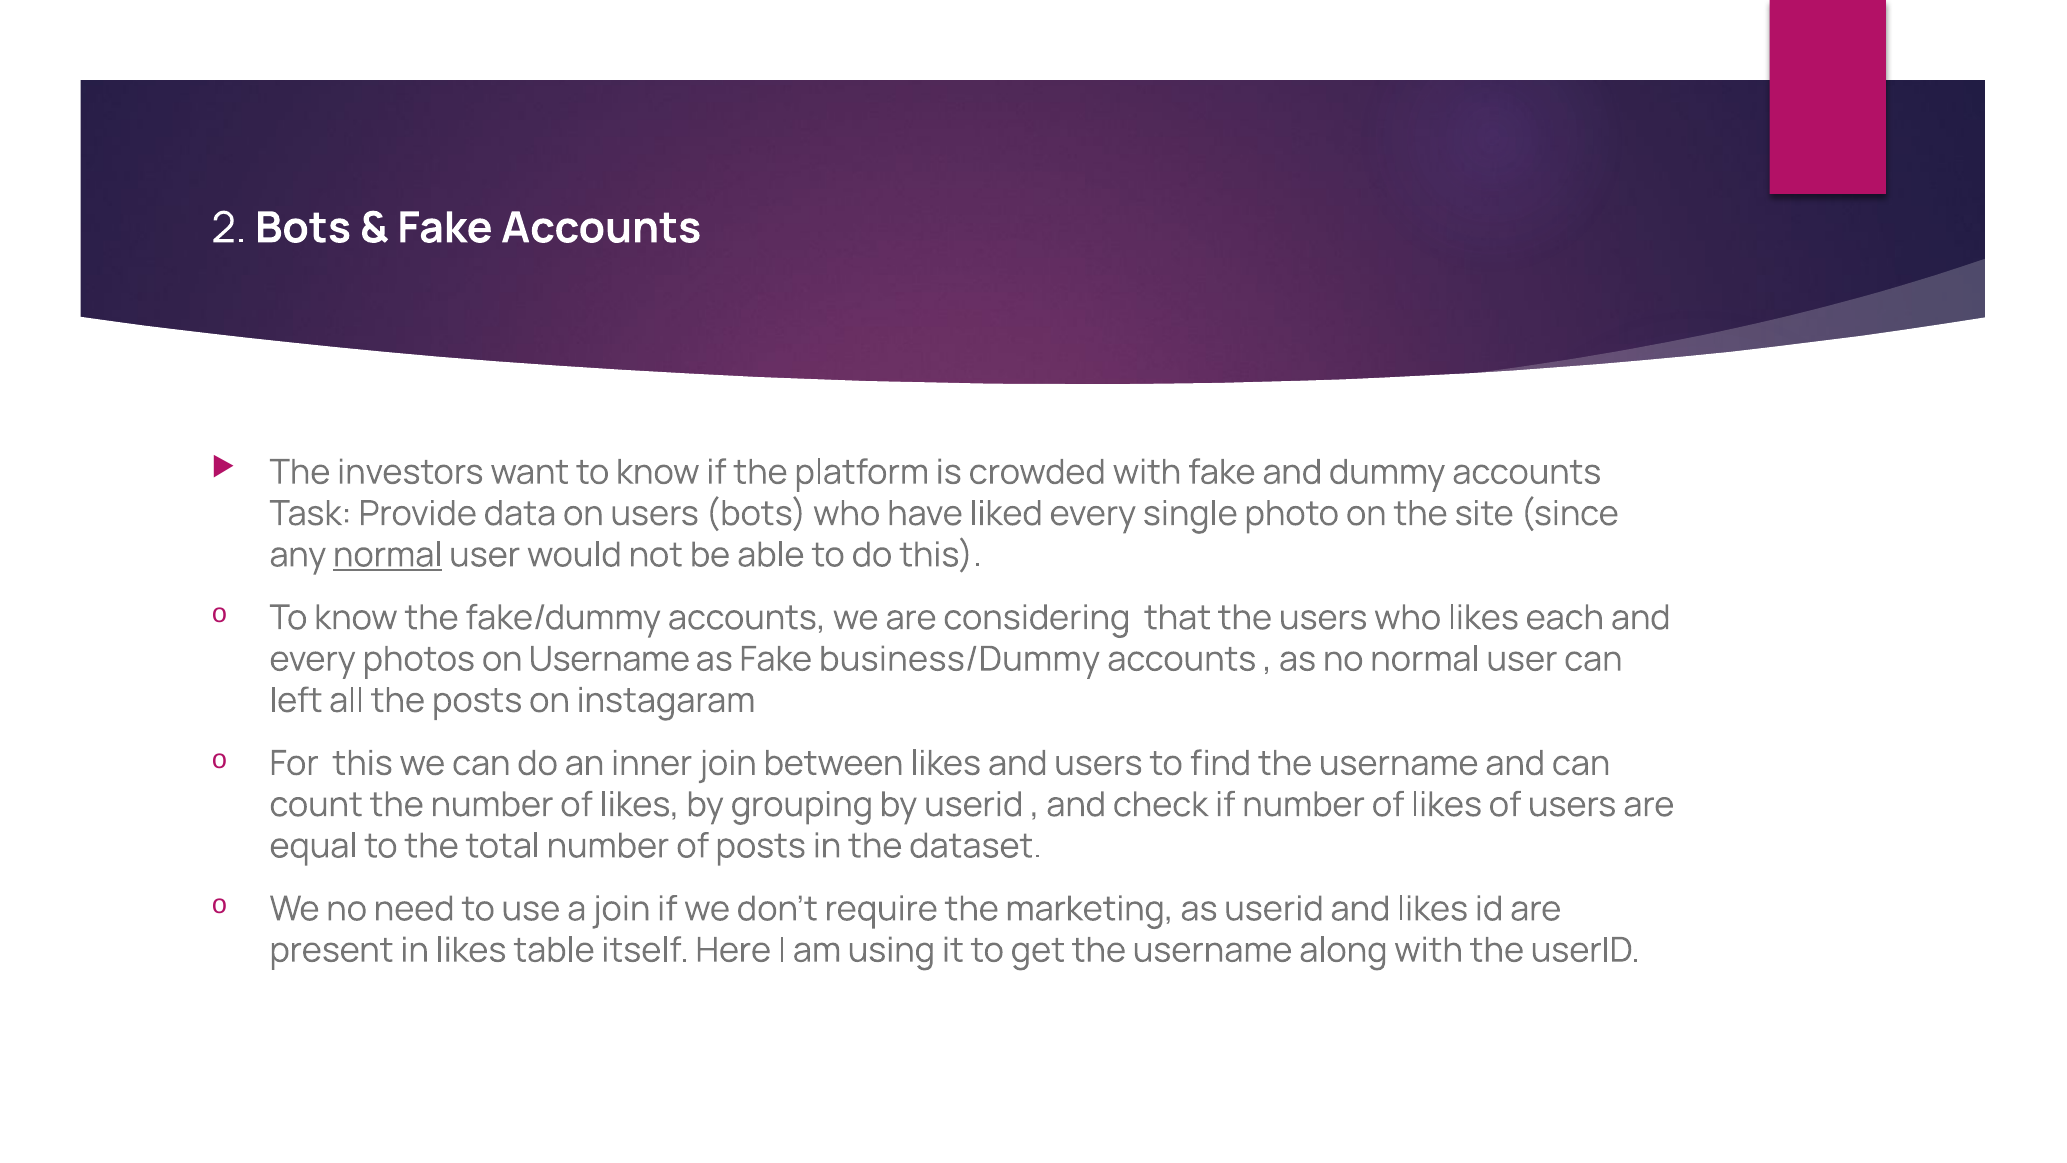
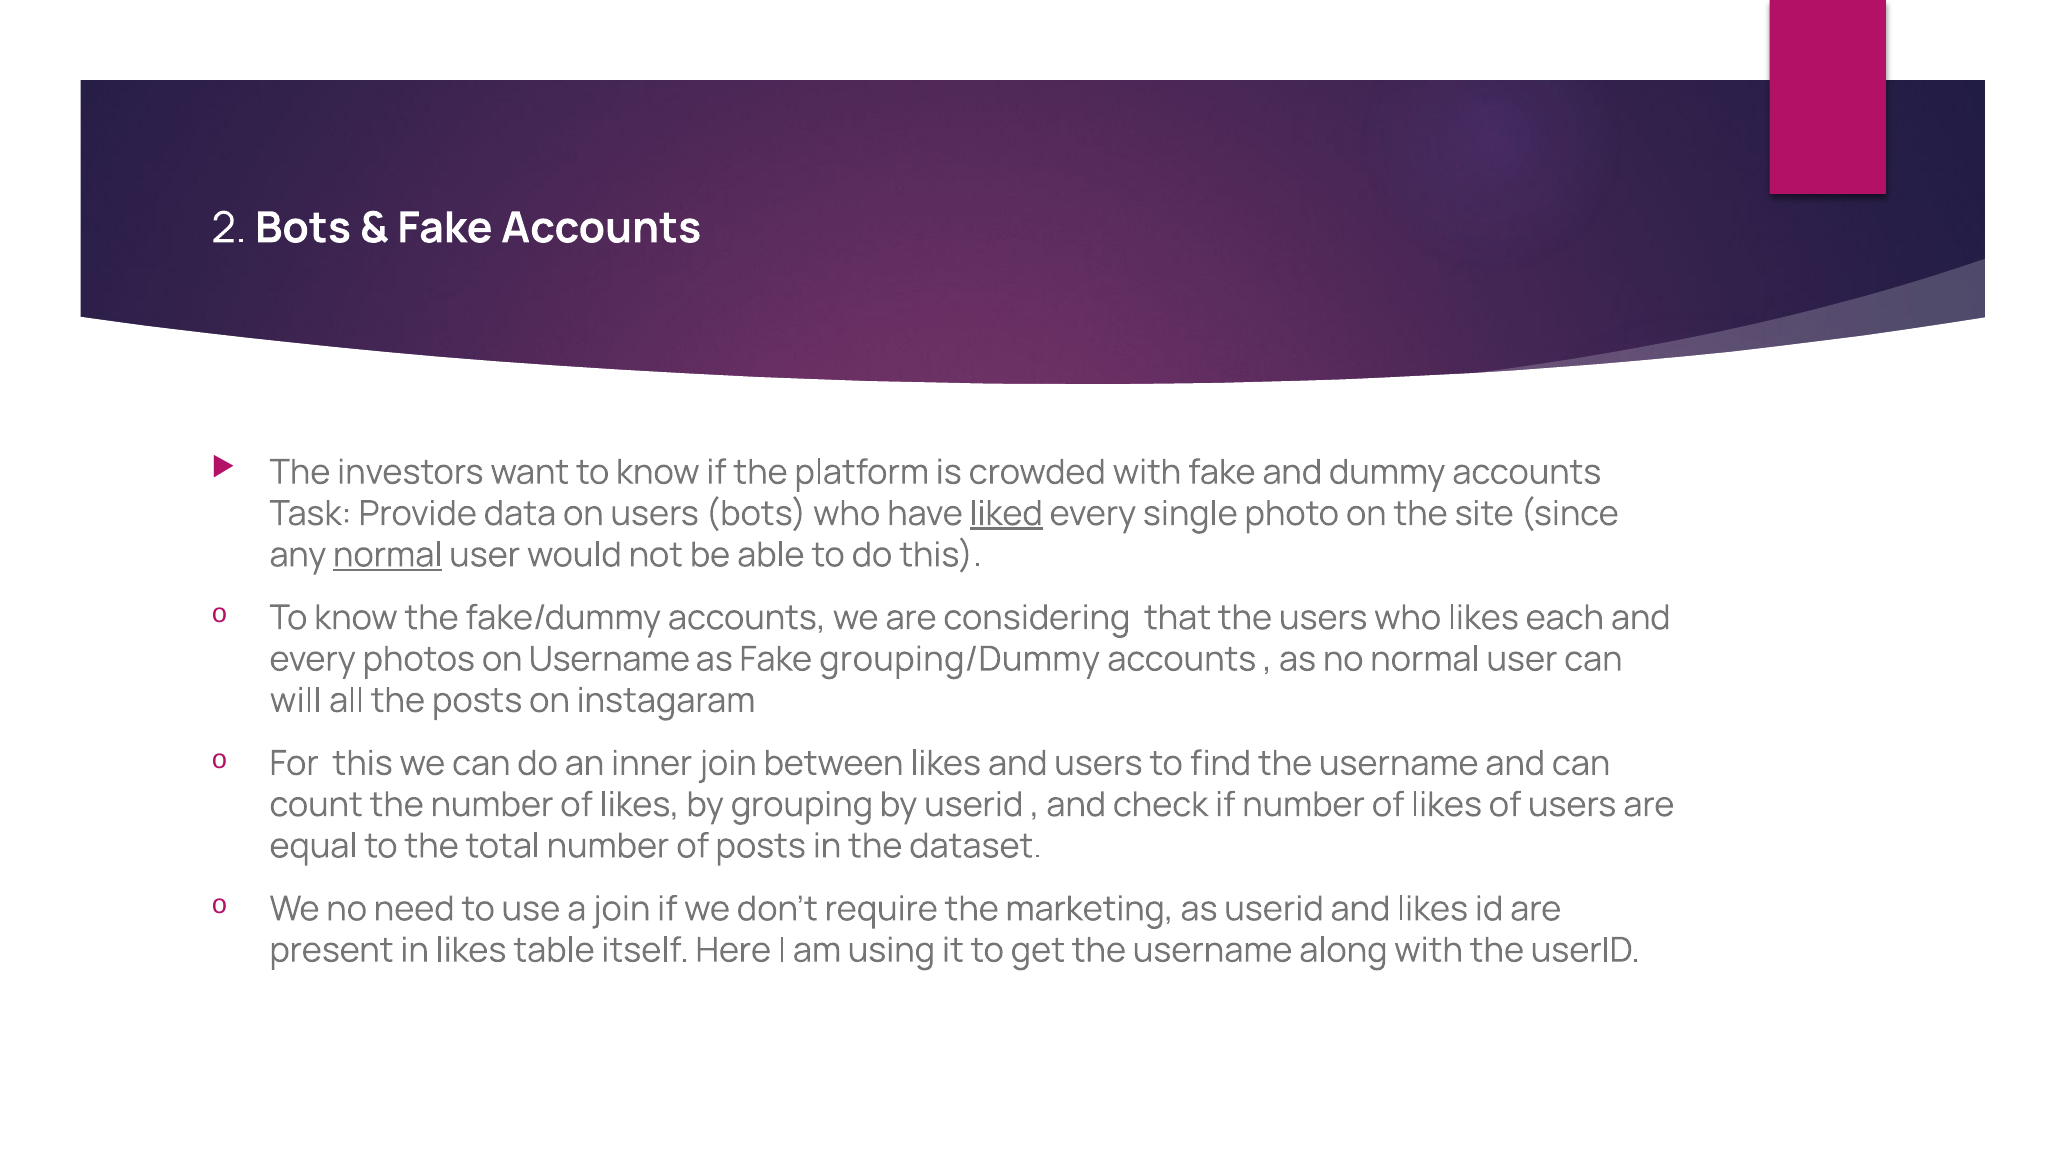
liked underline: none -> present (1006, 514)
business/Dummy: business/Dummy -> grouping/Dummy (960, 659)
left: left -> will (296, 700)
